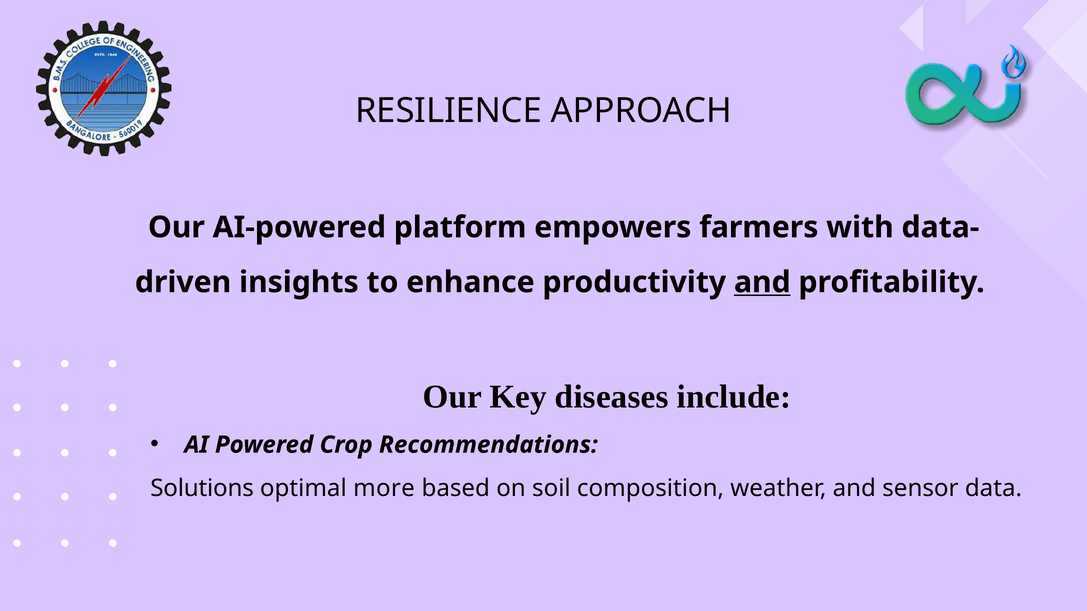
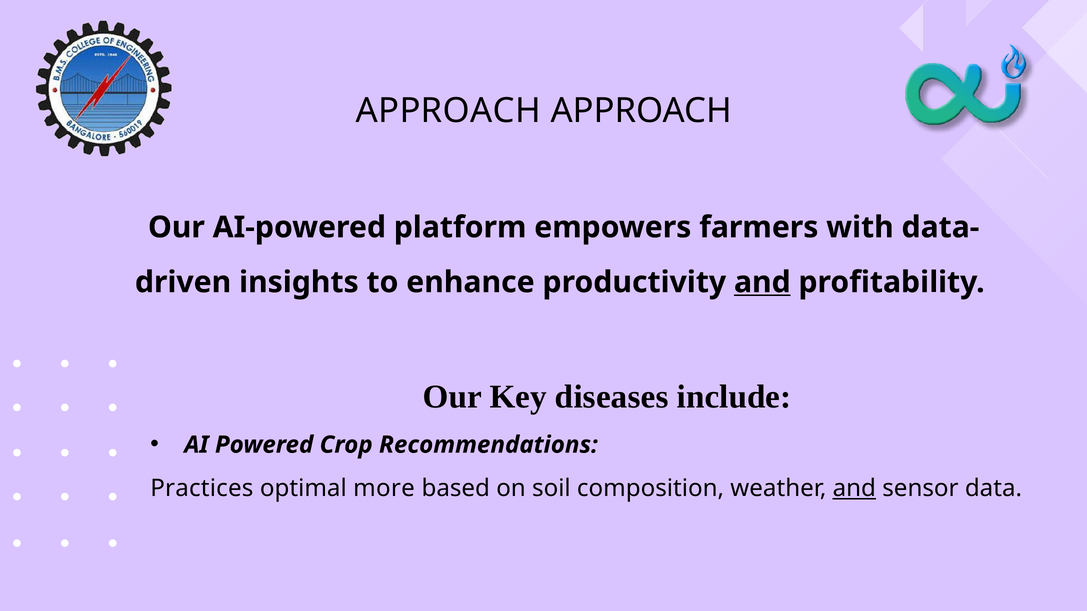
RESILIENCE: RESILIENCE -> APPROACH (448, 111)
Solutions: Solutions -> Practices (202, 489)
and underline: none -> present (854, 489)
